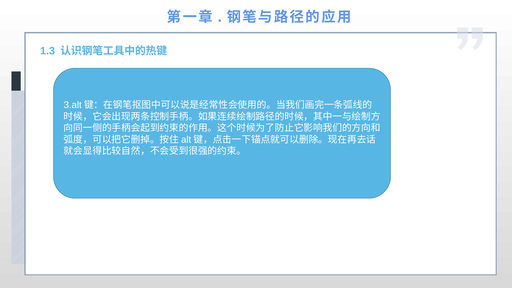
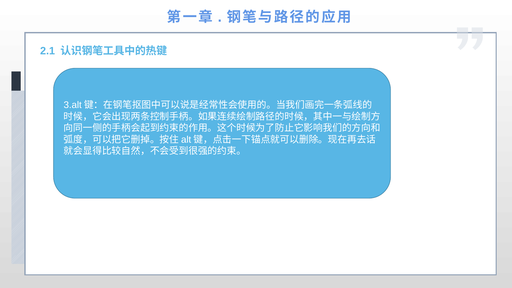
1.3: 1.3 -> 2.1 (48, 51)
